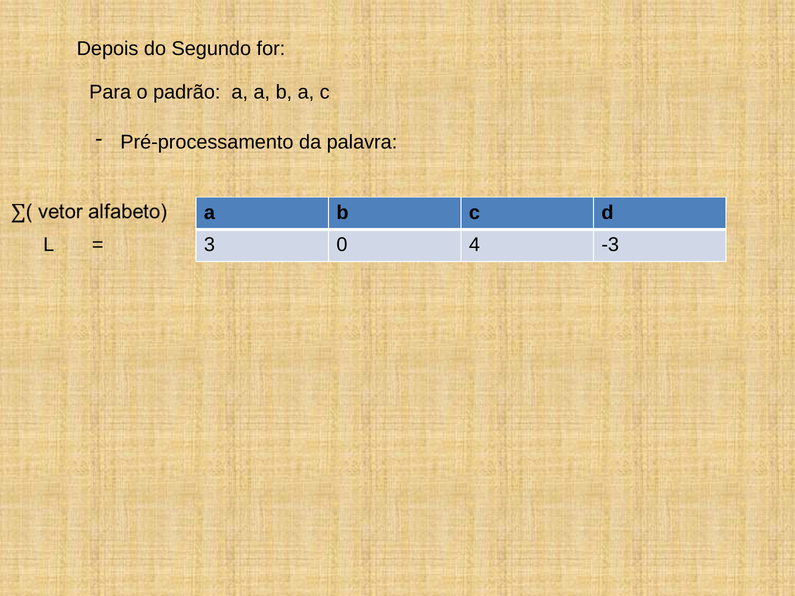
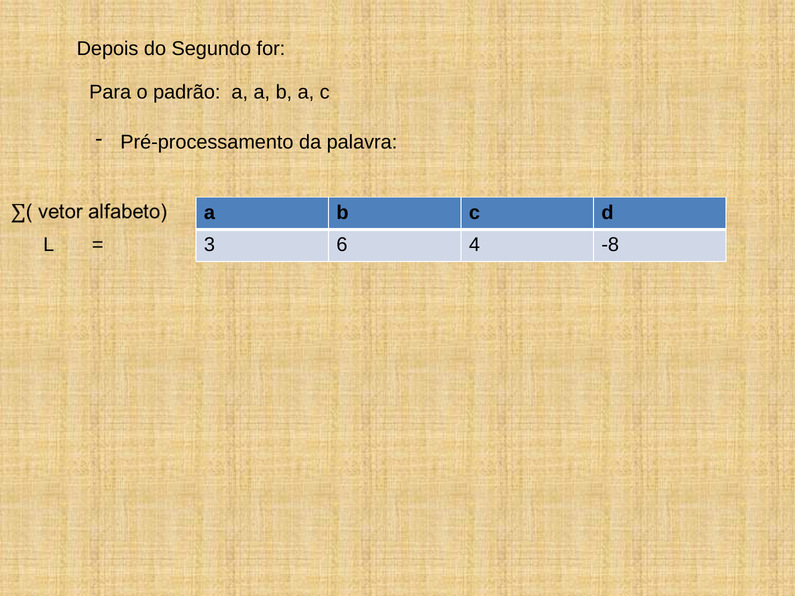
0: 0 -> 6 (342, 245)
-3: -3 -> -8 (610, 245)
